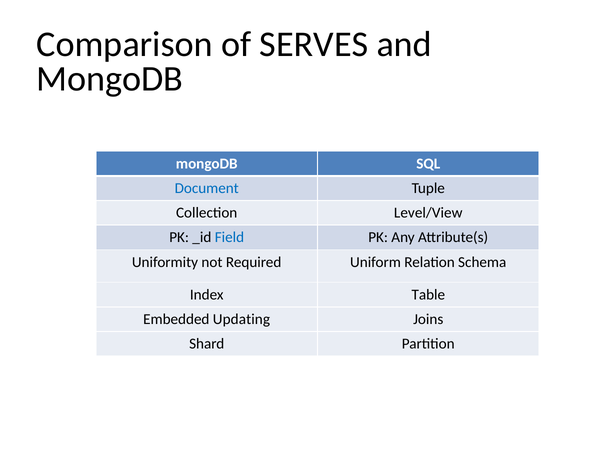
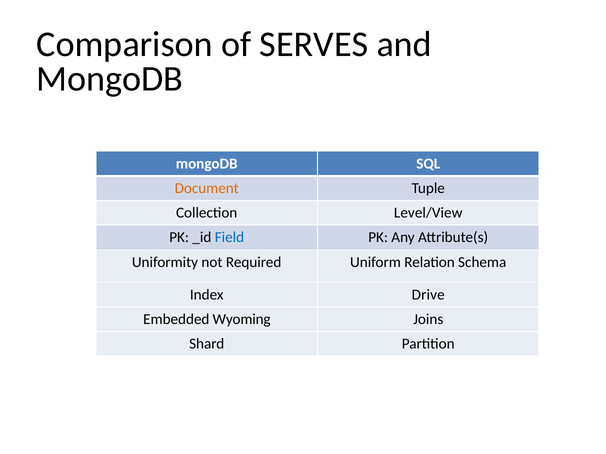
Document colour: blue -> orange (207, 189)
Table: Table -> Drive (428, 295)
Updating: Updating -> Wyoming (242, 320)
